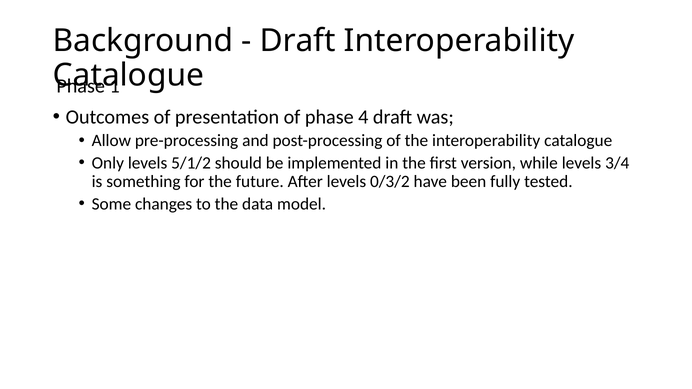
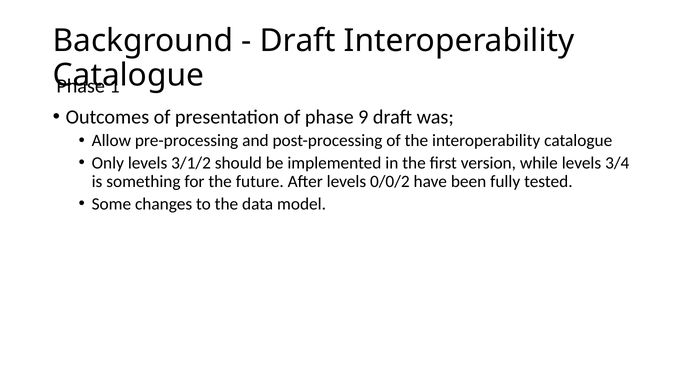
4: 4 -> 9 (363, 117)
5/1/2: 5/1/2 -> 3/1/2 (191, 163)
0/3/2: 0/3/2 -> 0/0/2 (390, 182)
